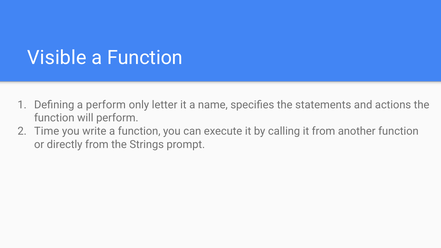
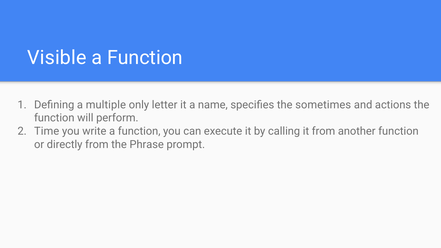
a perform: perform -> multiple (106, 105)
statements: statements -> sometimes (323, 105)
Strings: Strings -> Phrase (147, 144)
